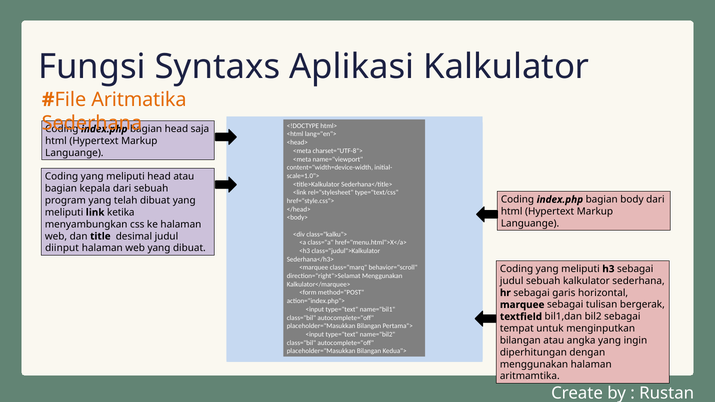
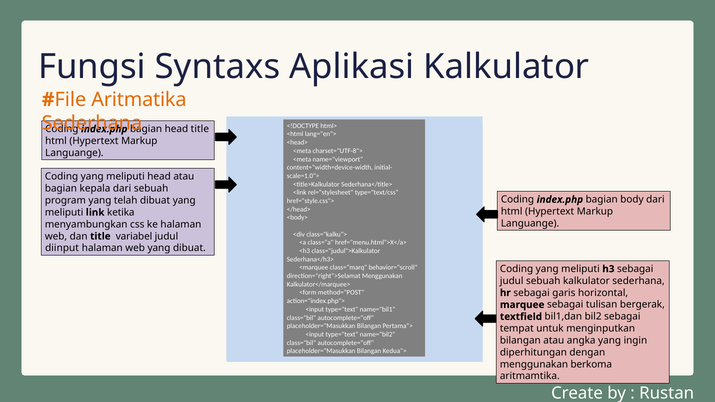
head saja: saja -> title (200, 129)
desimal: desimal -> variabel (134, 236)
menggunakan halaman: halaman -> berkoma (591, 364)
